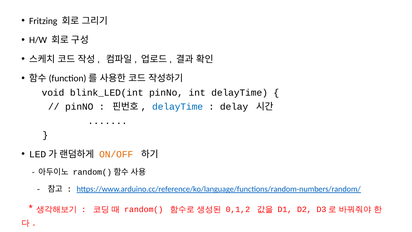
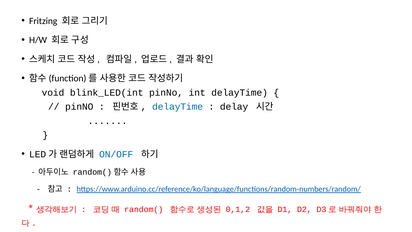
ON/OFF colour: orange -> blue (116, 154)
